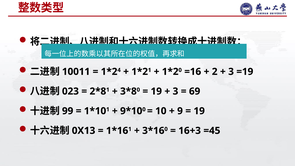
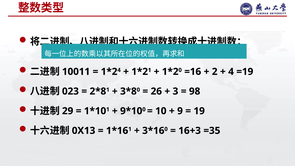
3: 3 -> 4 (231, 72)
19: 19 -> 26 (156, 91)
69: 69 -> 98 (195, 91)
99: 99 -> 29 (68, 111)
=45: =45 -> =35 (212, 131)
